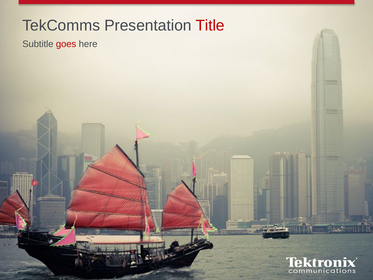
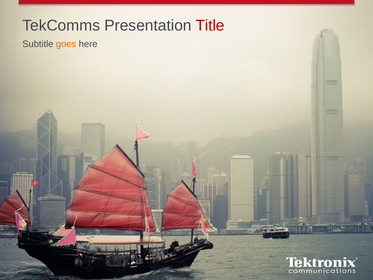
goes colour: red -> orange (66, 44)
